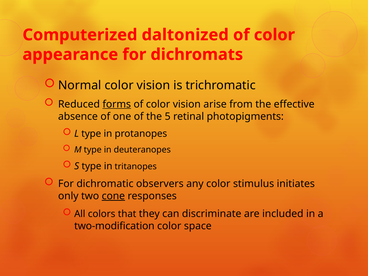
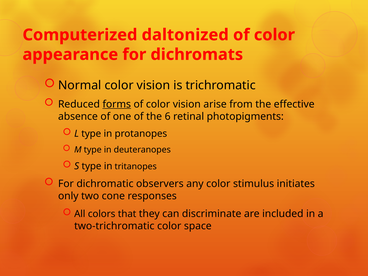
5: 5 -> 6 (168, 116)
cone underline: present -> none (113, 196)
two-modification: two-modification -> two-trichromatic (114, 226)
